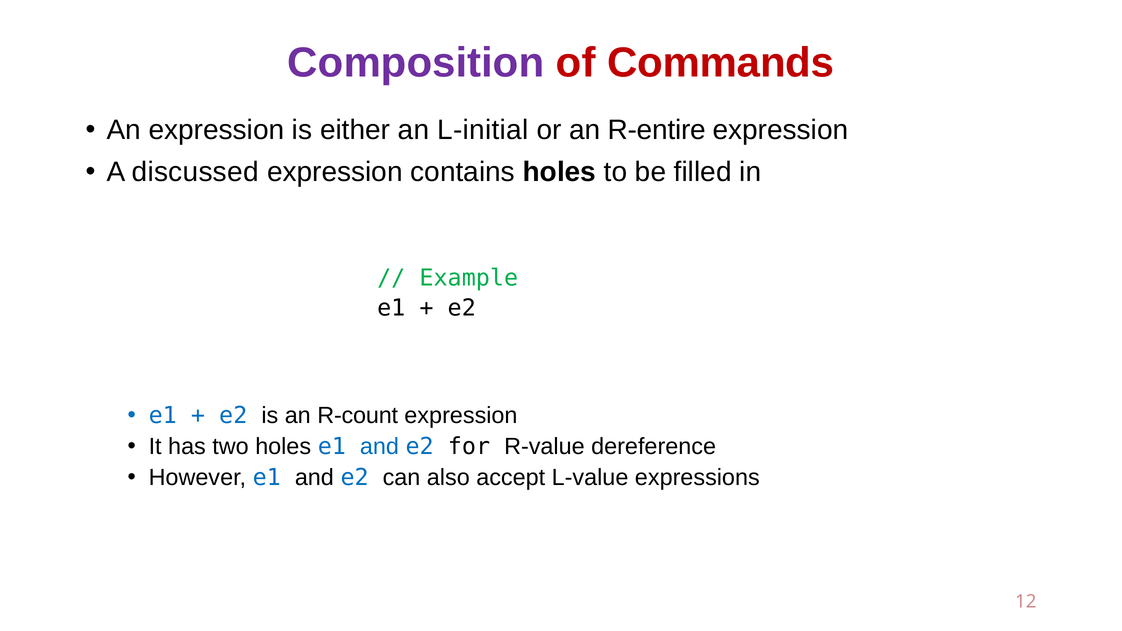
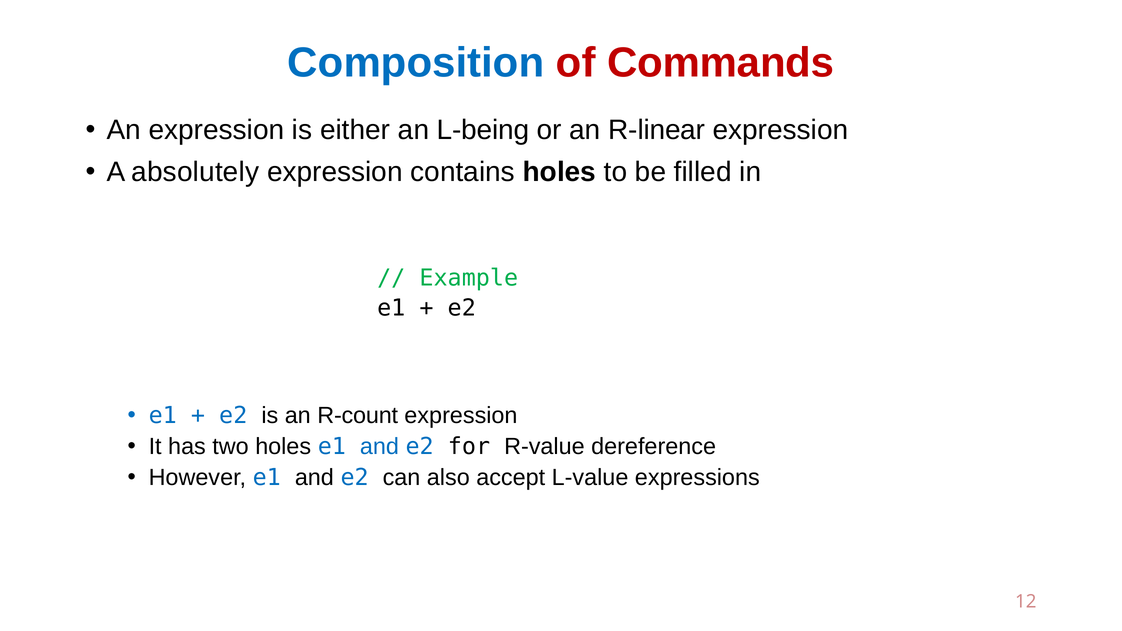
Composition colour: purple -> blue (416, 63)
L-initial: L-initial -> L-being (483, 130)
R-entire: R-entire -> R-linear (657, 130)
discussed: discussed -> absolutely (195, 172)
